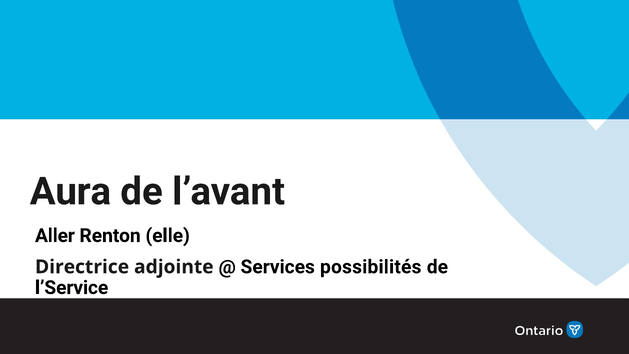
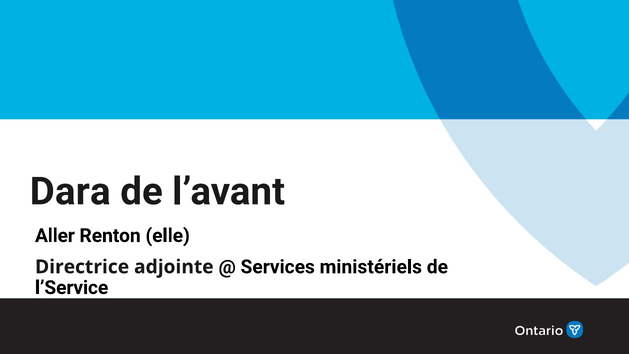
Aura: Aura -> Dara (70, 191)
possibilités: possibilités -> ministériels (371, 267)
